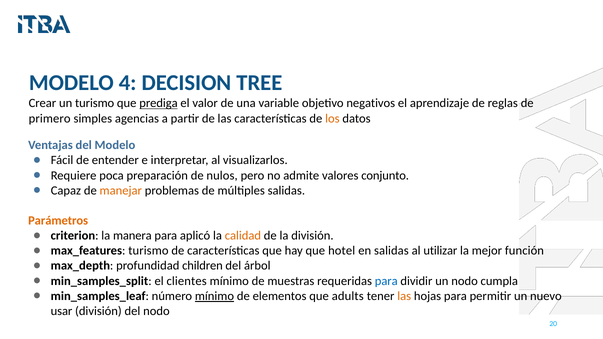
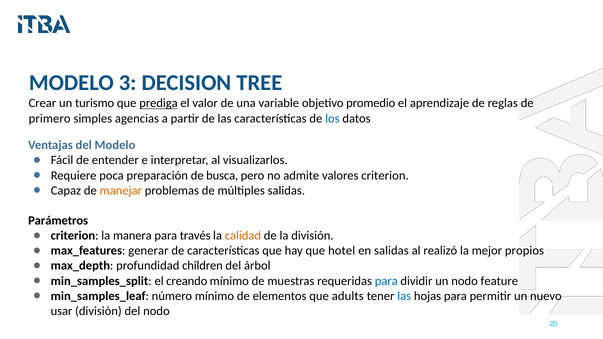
4: 4 -> 3 (128, 83)
negativos: negativos -> promedio (371, 103)
los colour: orange -> blue (332, 118)
nulos: nulos -> busca (222, 176)
valores conjunto: conjunto -> criterion (385, 176)
Parámetros colour: orange -> black (58, 221)
aplicó: aplicó -> través (195, 236)
max_features turismo: turismo -> generar (148, 251)
utilizar: utilizar -> realizó (440, 251)
función: función -> propios (524, 251)
clientes: clientes -> creando (187, 281)
cumpla: cumpla -> feature (499, 281)
mínimo underline: present -> none (214, 296)
las colour: orange -> blue (404, 296)
